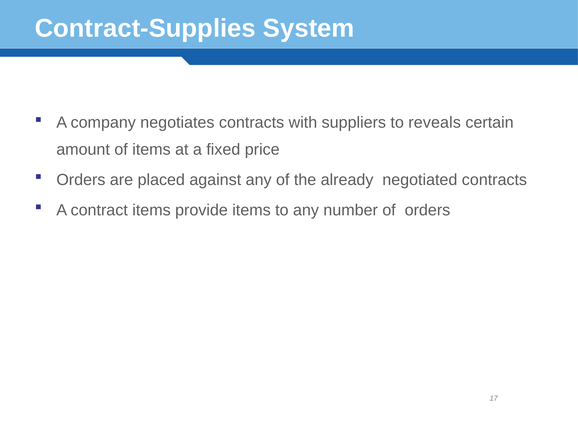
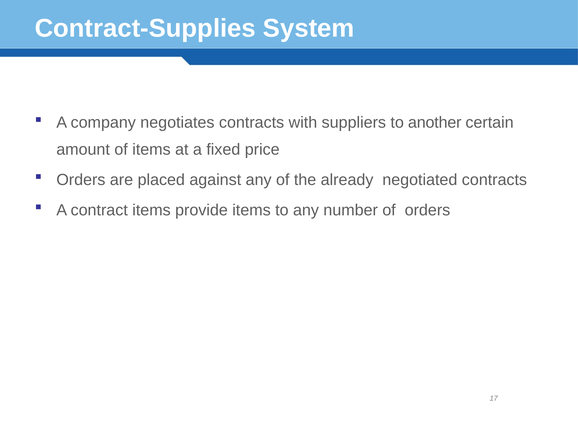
reveals: reveals -> another (435, 122)
